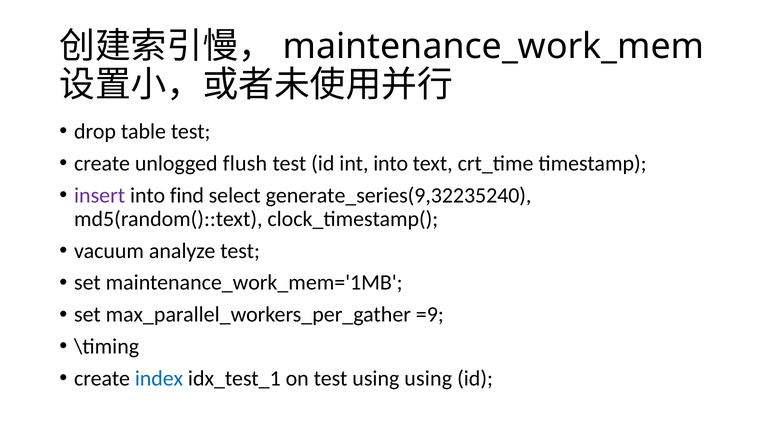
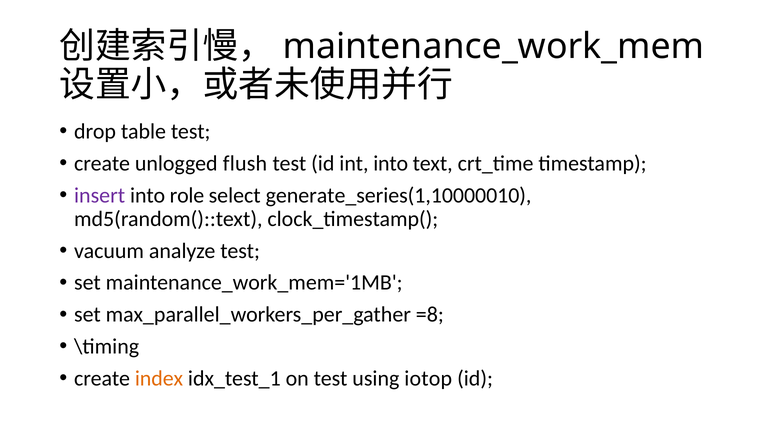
find: find -> role (187, 195)
generate_series(9,32235240: generate_series(9,32235240 -> generate_series(1,10000010 (399, 195)
=9: =9 -> =8 (430, 314)
index colour: blue -> orange (159, 378)
using using: using -> iotop (428, 378)
